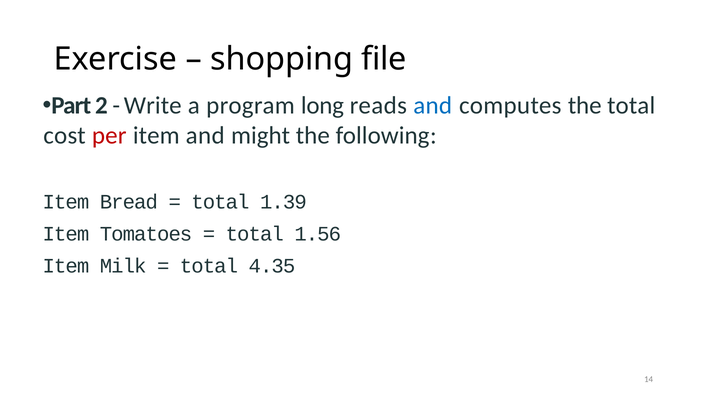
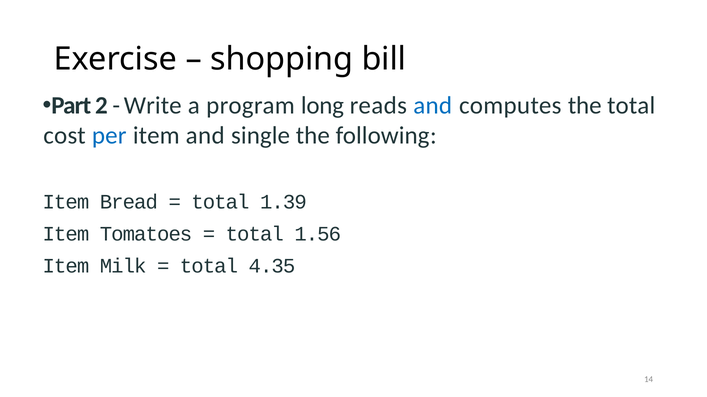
file: file -> bill (384, 59)
per colour: red -> blue (109, 136)
might: might -> single (261, 136)
